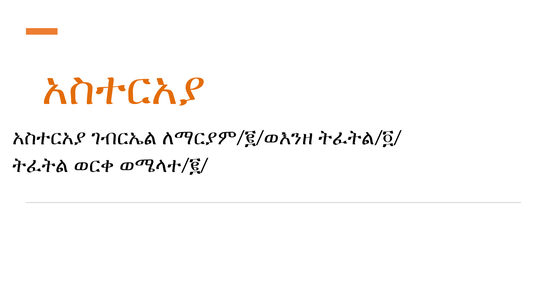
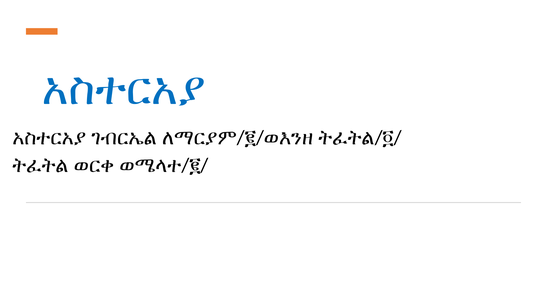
አስተርአያ colour: orange -> blue (124, 89)
